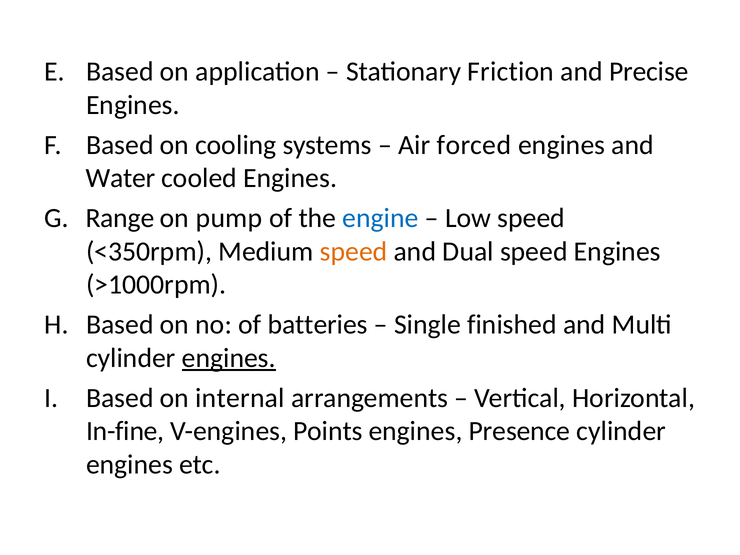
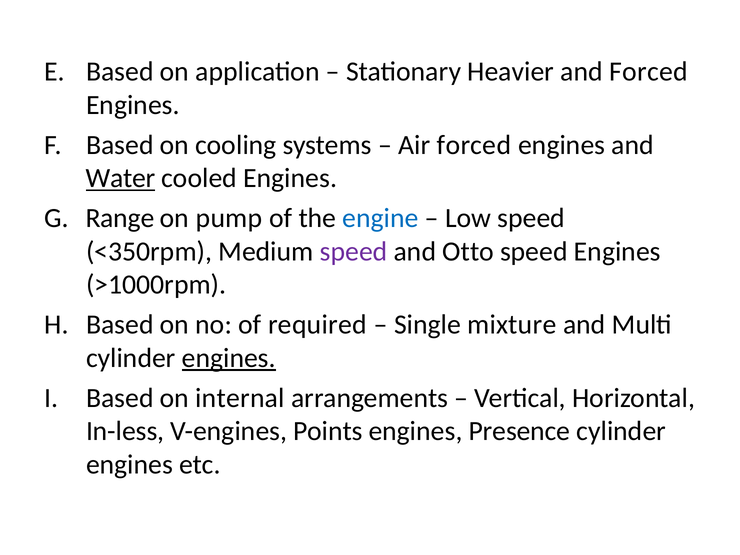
Friction: Friction -> Heavier (511, 72)
and Precise: Precise -> Forced (649, 72)
Water underline: none -> present (121, 178)
speed colour: orange -> purple (354, 251)
Dual: Dual -> Otto (468, 251)
batteries: batteries -> required (318, 325)
finished: finished -> mixture (512, 325)
In-fine: In-fine -> In-less (125, 431)
